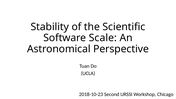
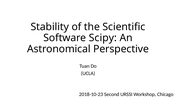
Scale: Scale -> Scipy (103, 38)
